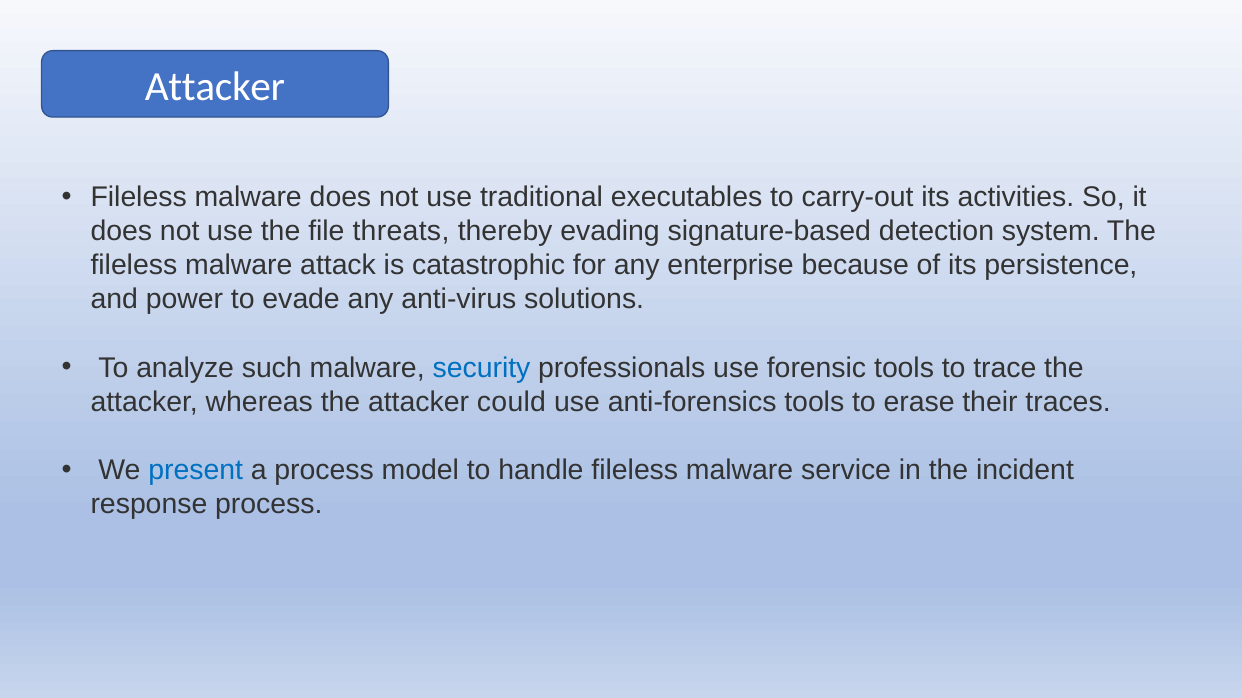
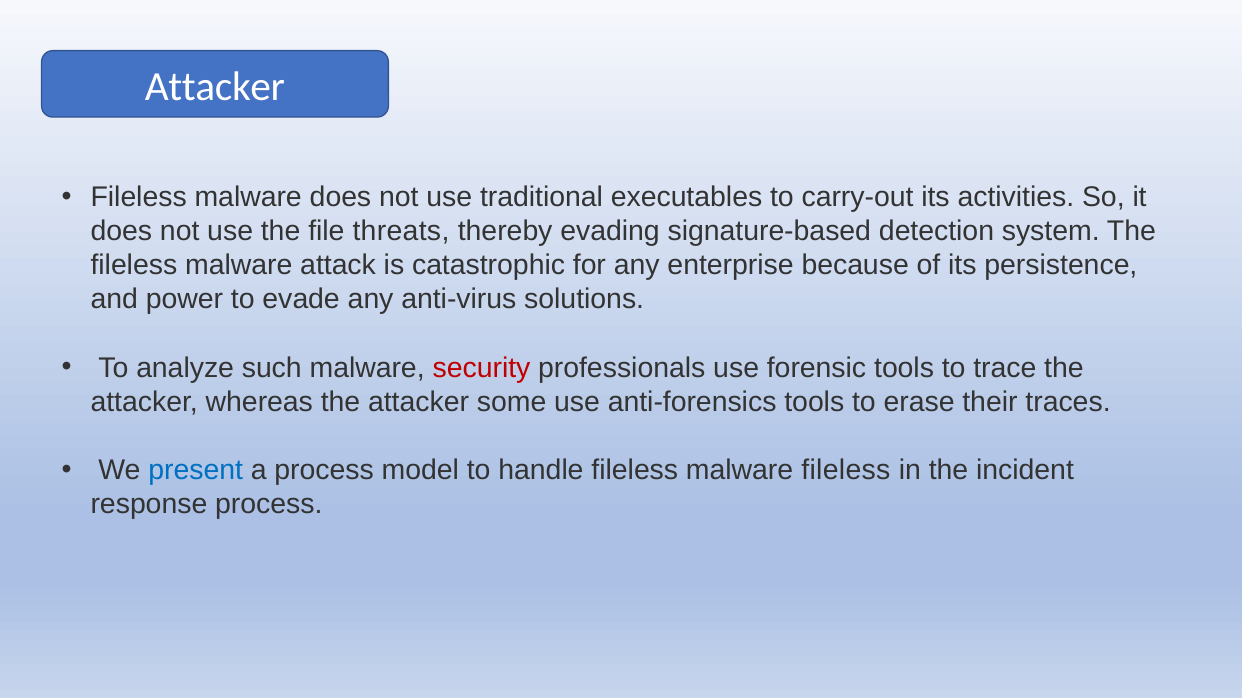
security colour: blue -> red (481, 368)
could: could -> some (512, 402)
malware service: service -> fileless (846, 471)
